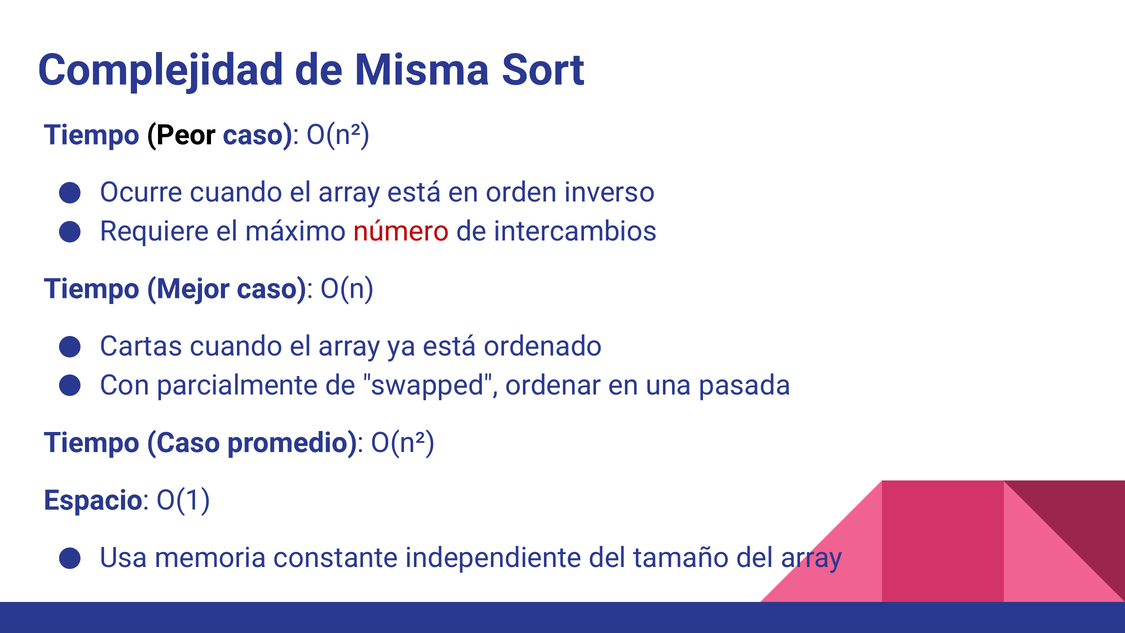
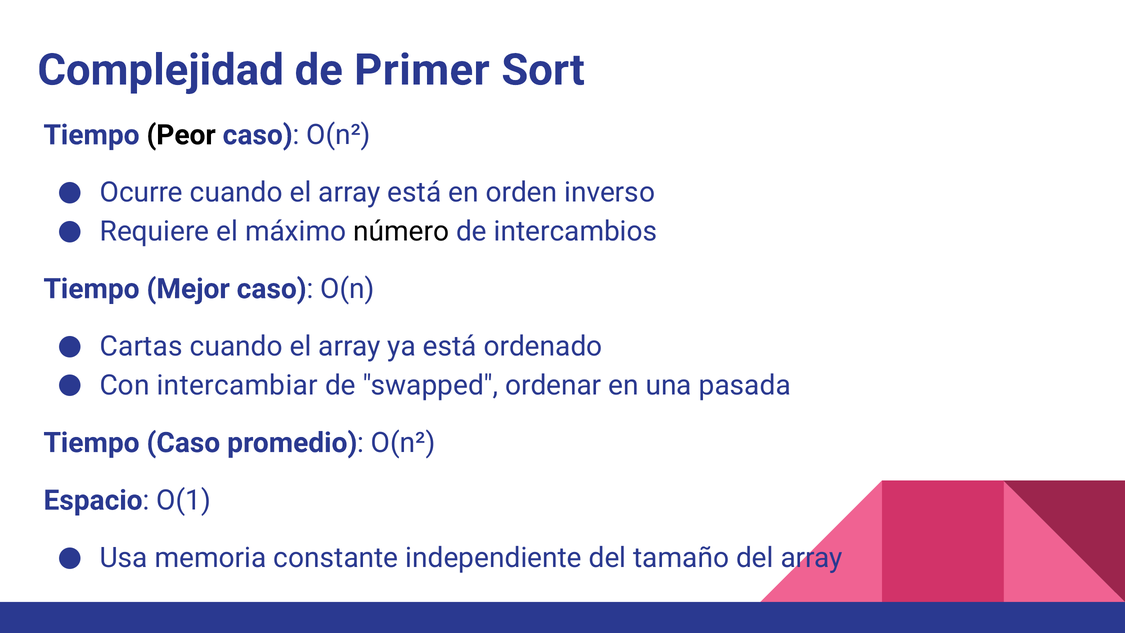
Misma: Misma -> Primer (422, 70)
número colour: red -> black (401, 231)
parcialmente: parcialmente -> intercambiar (237, 385)
